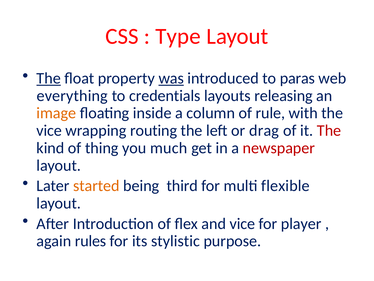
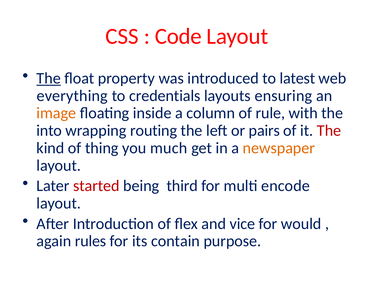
Type: Type -> Code (178, 36)
was underline: present -> none (171, 78)
paras: paras -> latest (297, 78)
releasing: releasing -> ensuring (283, 96)
vice: vice -> into (49, 130)
drag: drag -> pairs (264, 130)
newspaper colour: red -> orange (279, 148)
started colour: orange -> red (96, 186)
flexible: flexible -> encode (286, 186)
player: player -> would (301, 223)
stylistic: stylistic -> contain (175, 241)
